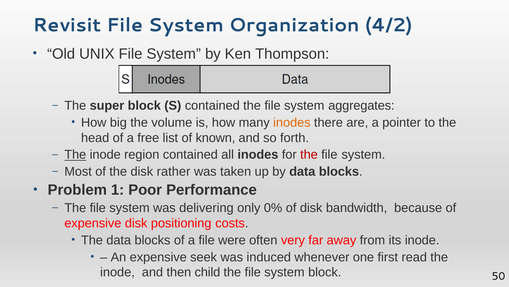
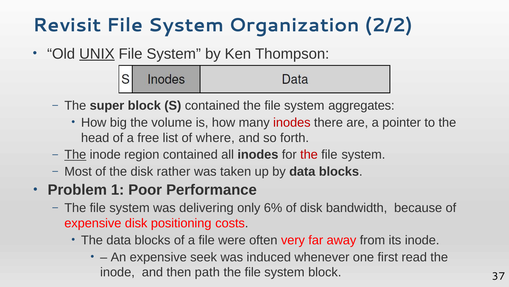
4/2: 4/2 -> 2/2 (389, 25)
UNIX underline: none -> present (97, 54)
inodes colour: orange -> red (292, 122)
known: known -> where (215, 138)
0%: 0% -> 6% (273, 208)
child: child -> path (207, 272)
50: 50 -> 37 (498, 276)
